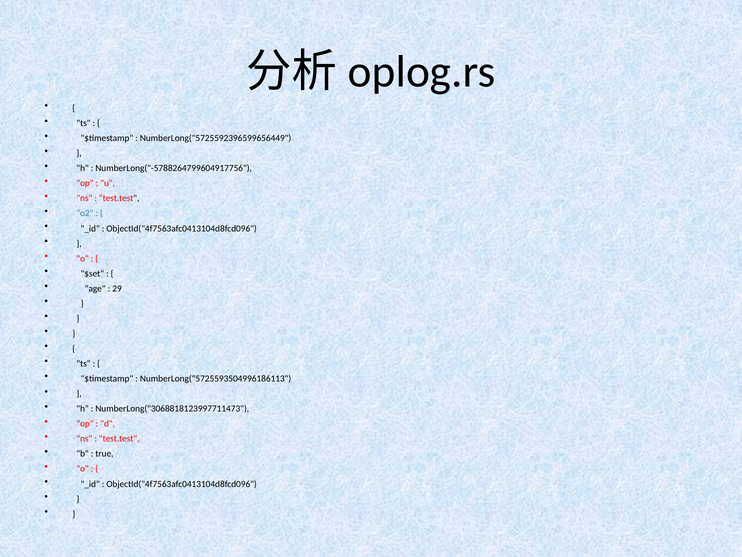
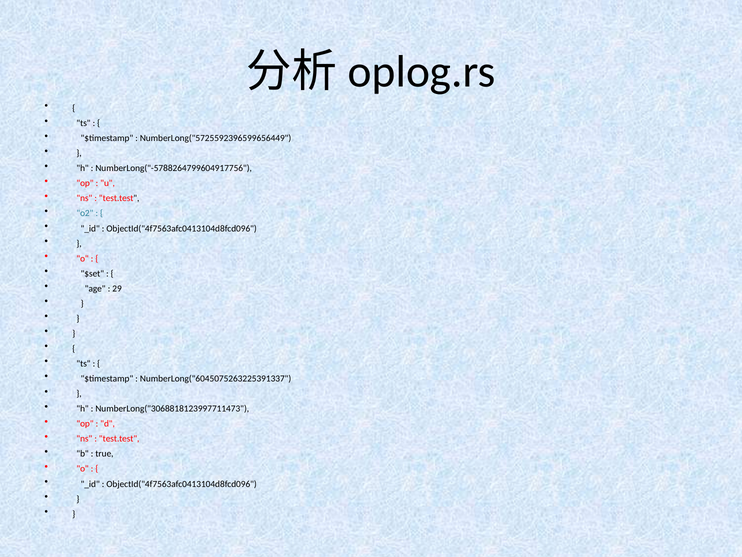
NumberLong("5725593504996186113: NumberLong("5725593504996186113 -> NumberLong("6045075263225391337 (216, 378)
